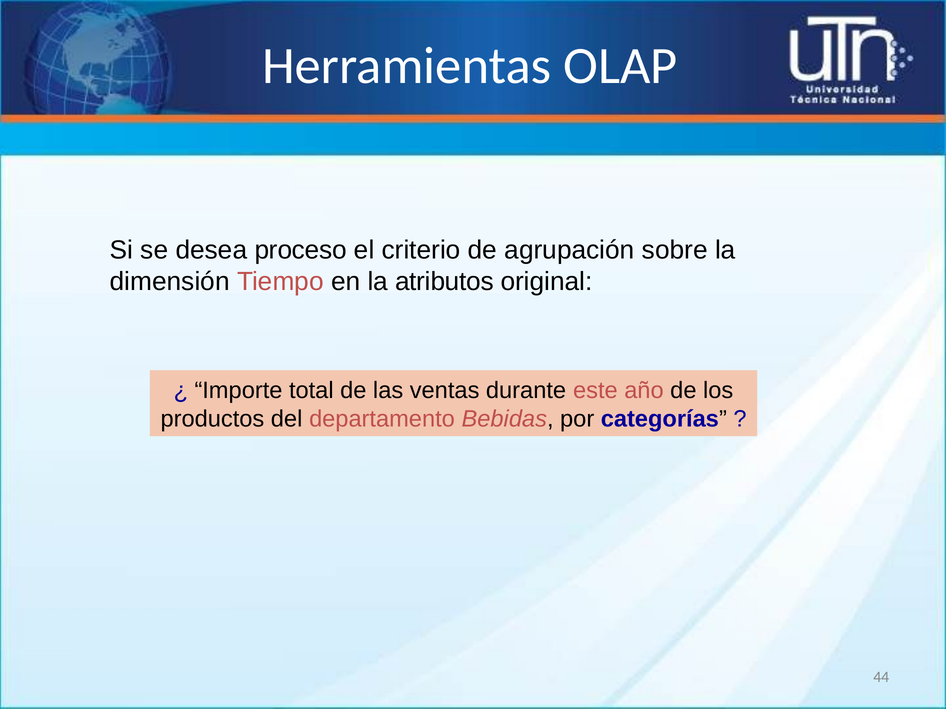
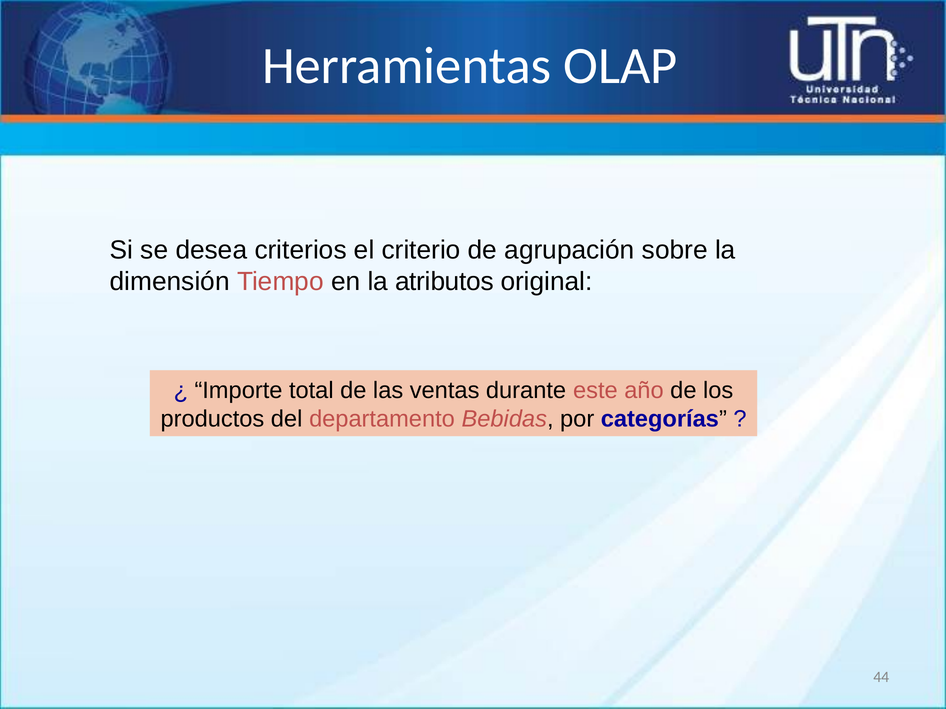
proceso: proceso -> criterios (301, 250)
